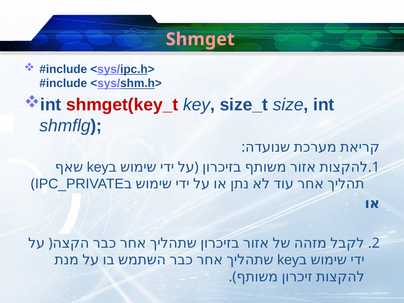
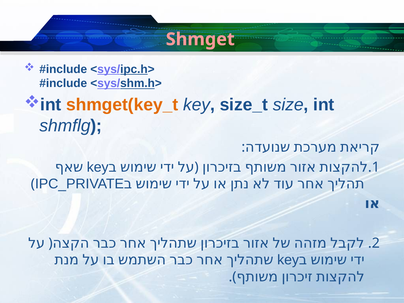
shmget(key_t colour: red -> orange (122, 105)
